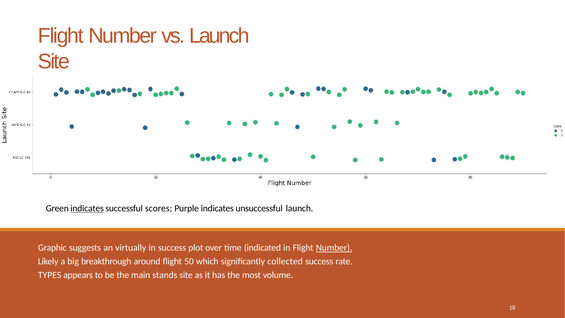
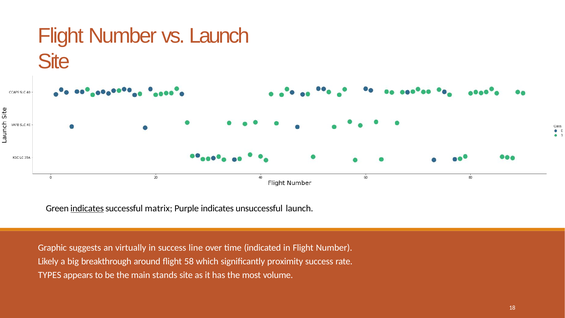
scores: scores -> matrix (159, 208)
plot: plot -> line (196, 248)
Number underline: present -> none (334, 248)
50: 50 -> 58 (189, 261)
collected: collected -> proximity (285, 261)
